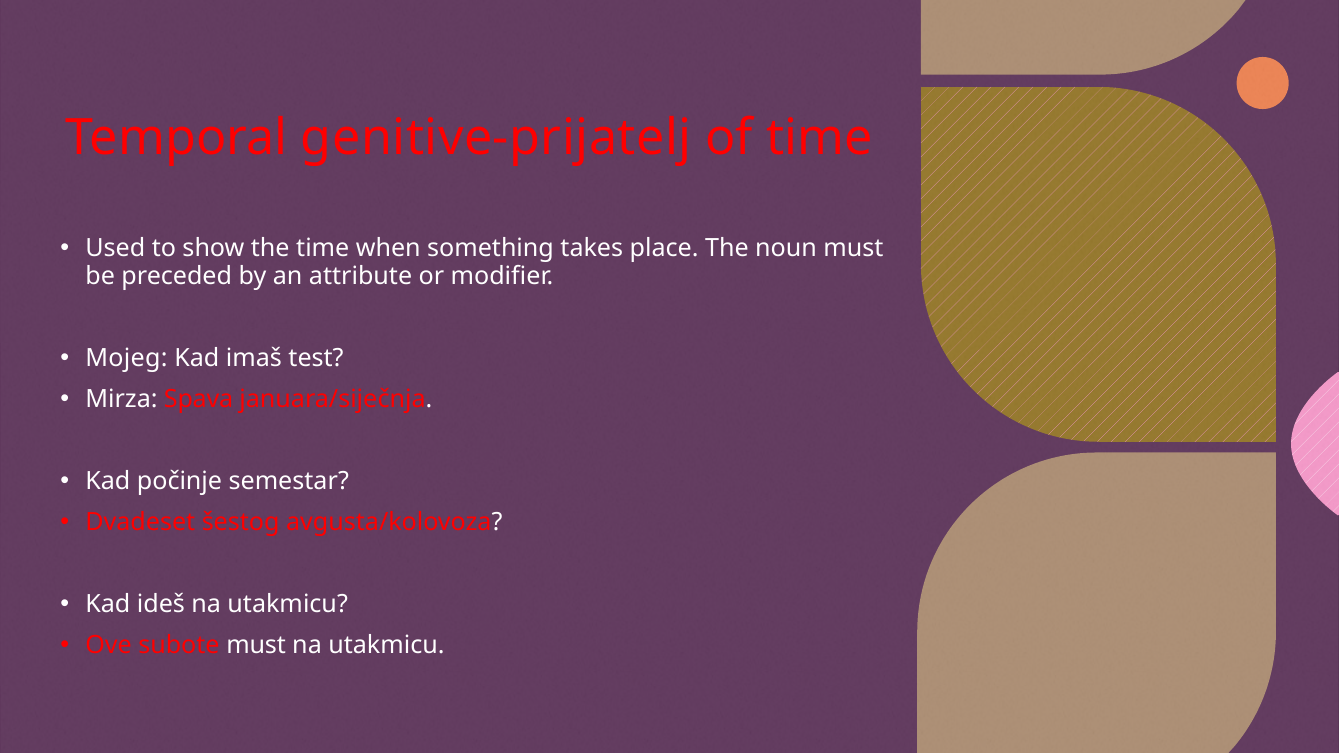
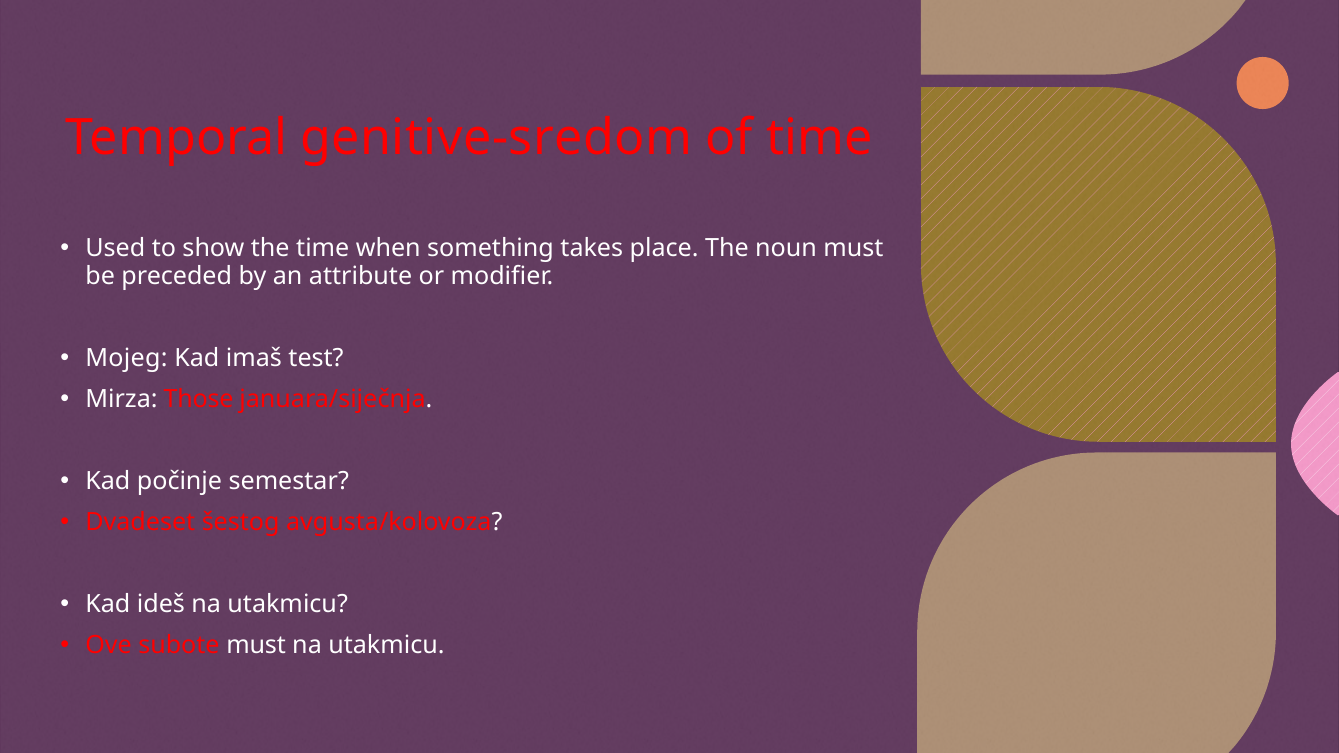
genitive-prijatelj: genitive-prijatelj -> genitive-sredom (496, 138)
Spava: Spava -> Those (199, 399)
